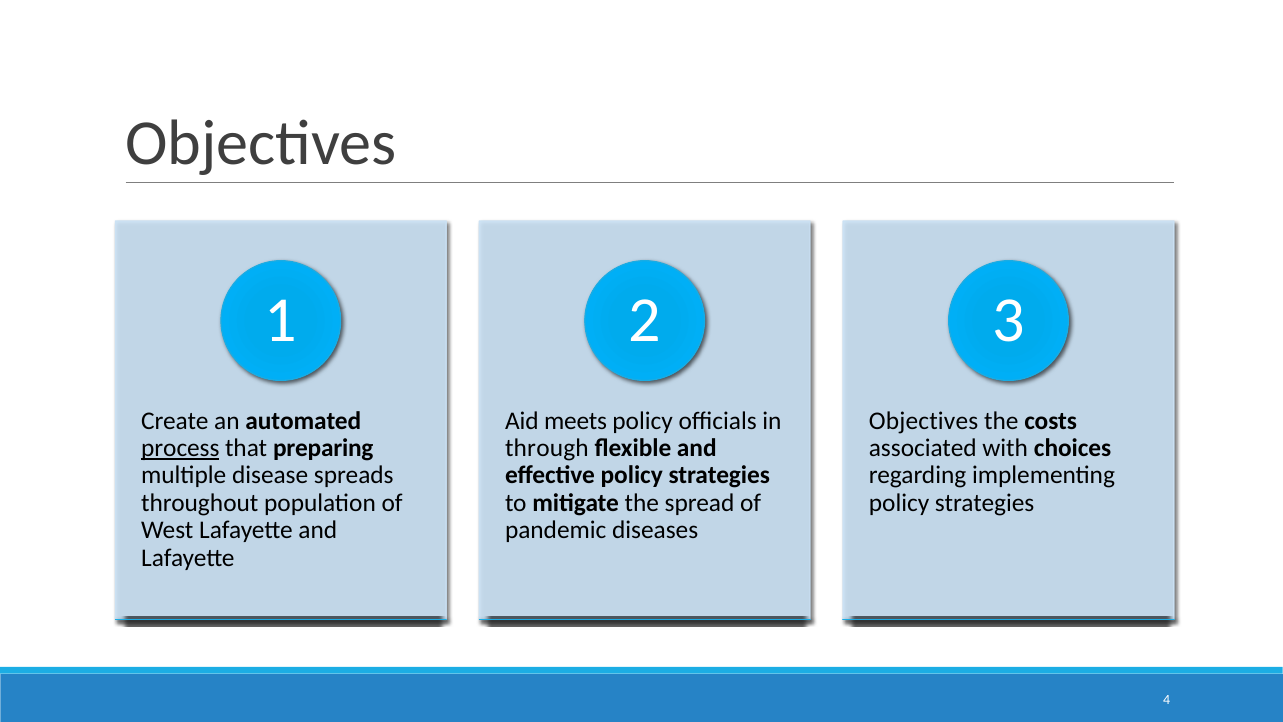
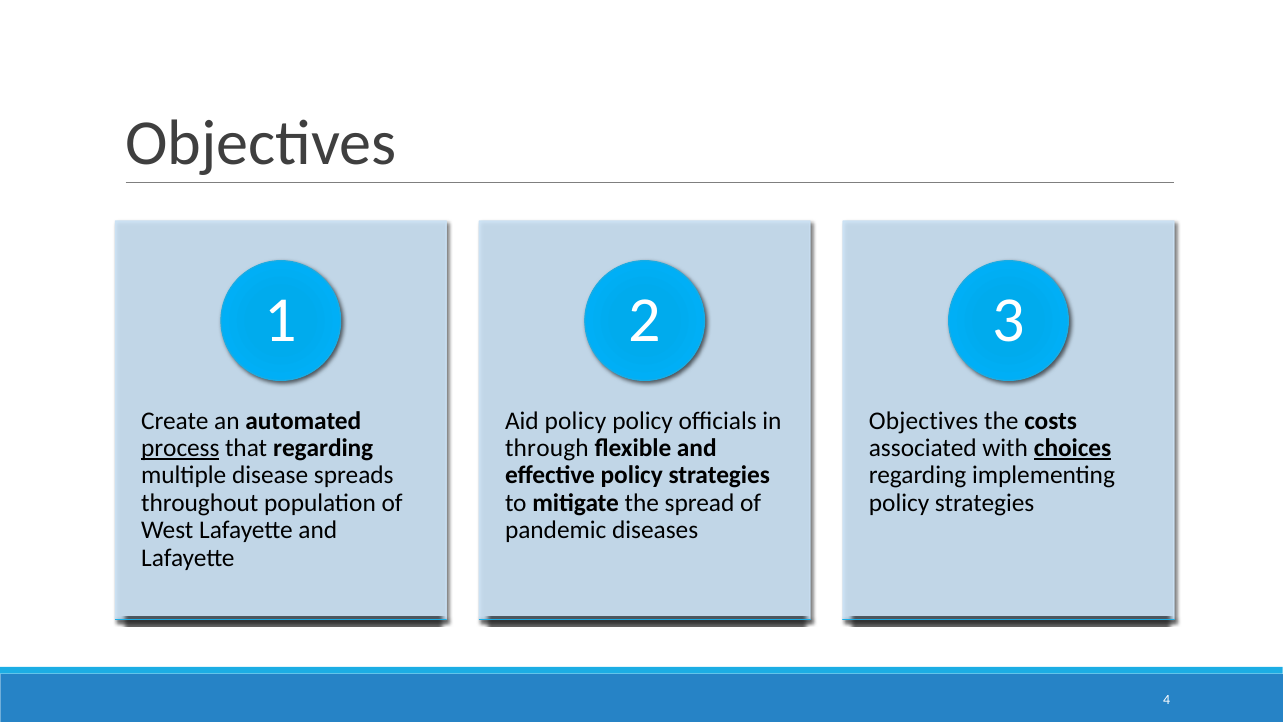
Aid meets: meets -> policy (575, 421)
that preparing: preparing -> regarding (323, 448)
choices underline: none -> present (1073, 448)
